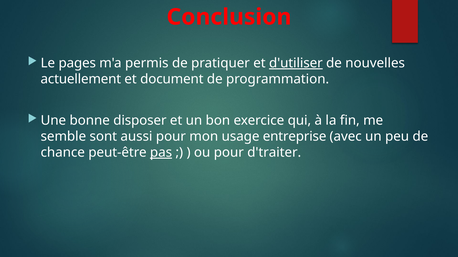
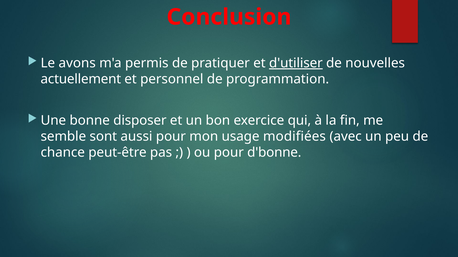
pages: pages -> avons (77, 63)
document: document -> personnel (172, 79)
entreprise: entreprise -> modifiées (294, 137)
pas underline: present -> none (161, 153)
d'traiter: d'traiter -> d'bonne (274, 153)
